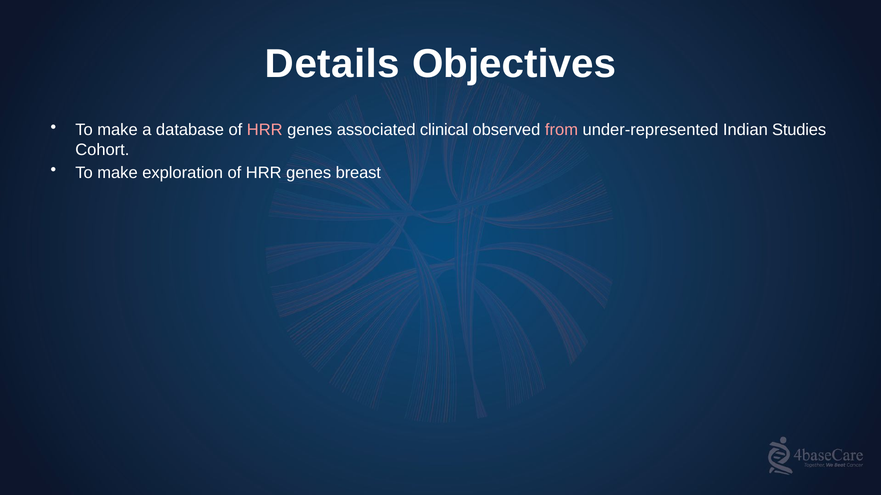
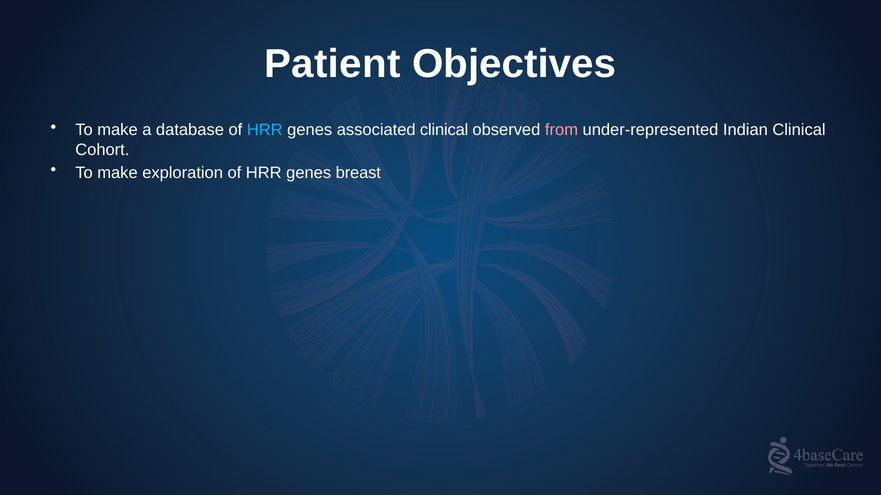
Details: Details -> Patient (332, 64)
HRR colour: pink -> light blue (265, 130)
Indian Studies: Studies -> Clinical (799, 130)
